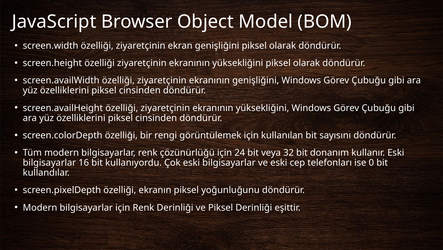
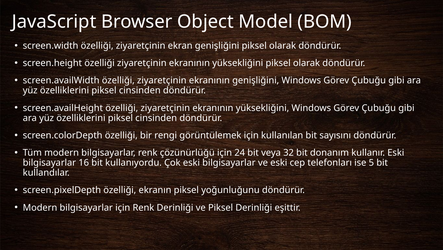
0: 0 -> 5 (371, 162)
